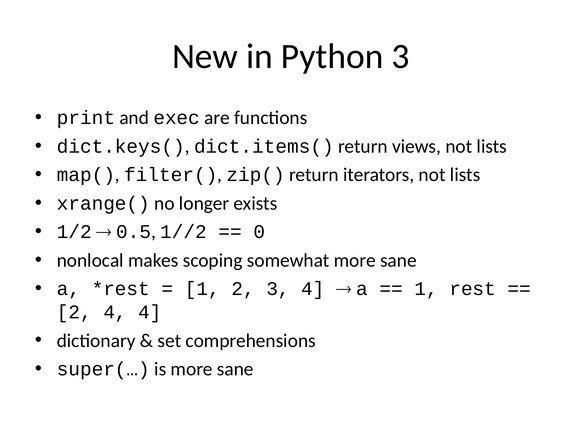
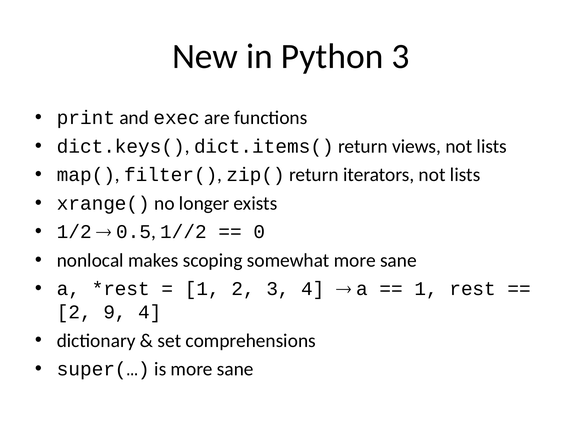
2 4: 4 -> 9 (115, 312)
